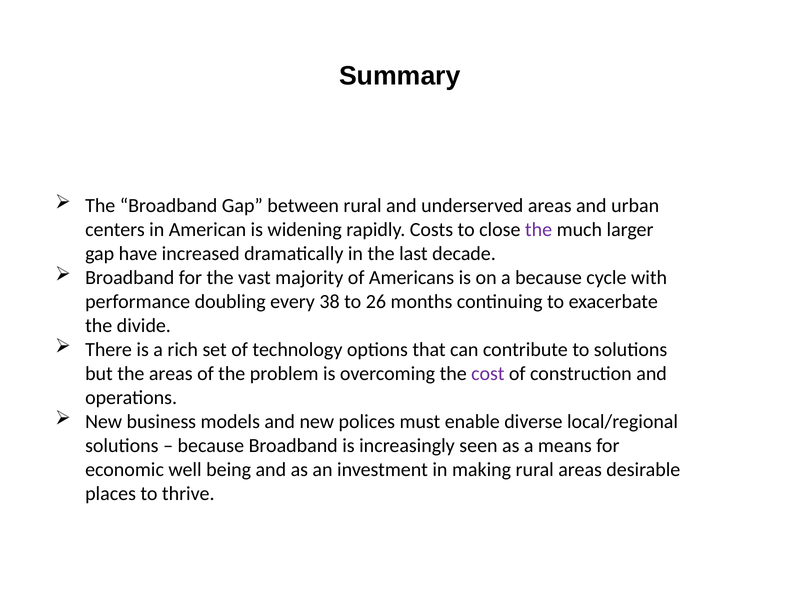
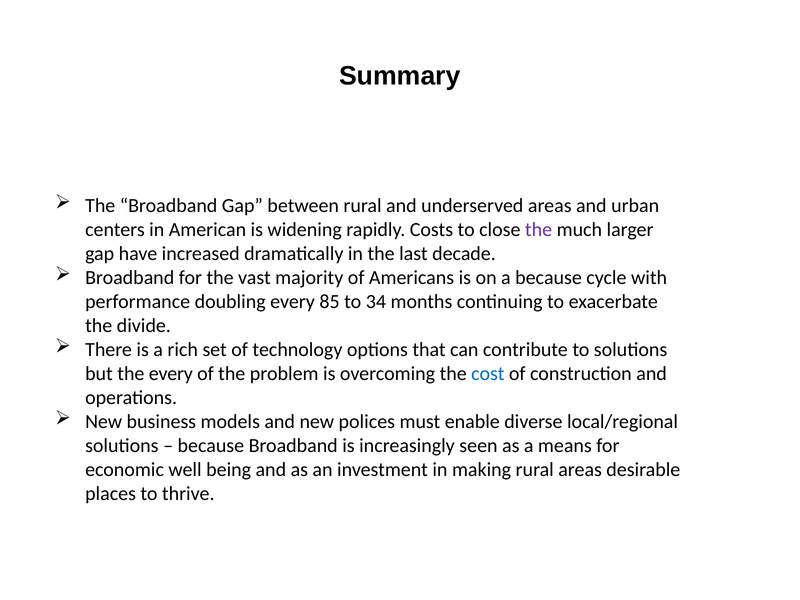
38: 38 -> 85 (330, 302)
26: 26 -> 34 (376, 302)
the areas: areas -> every (171, 374)
cost colour: purple -> blue (488, 374)
